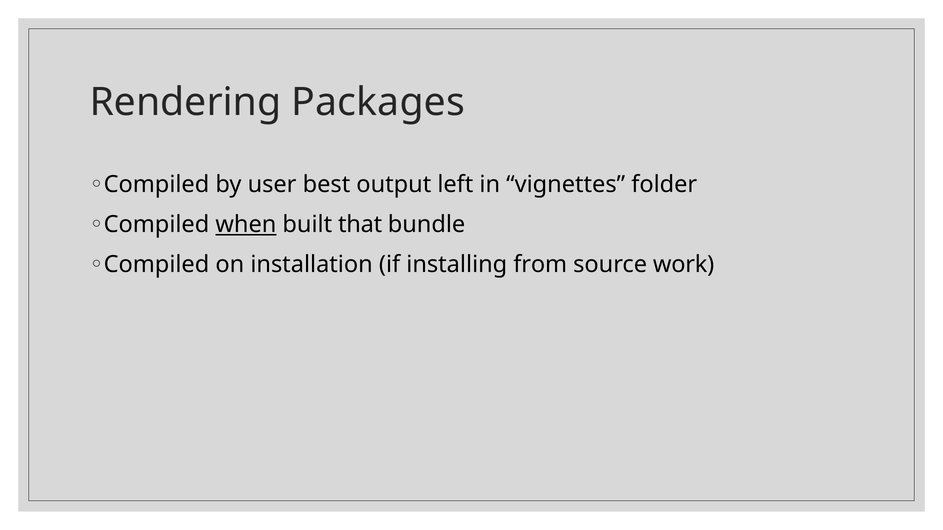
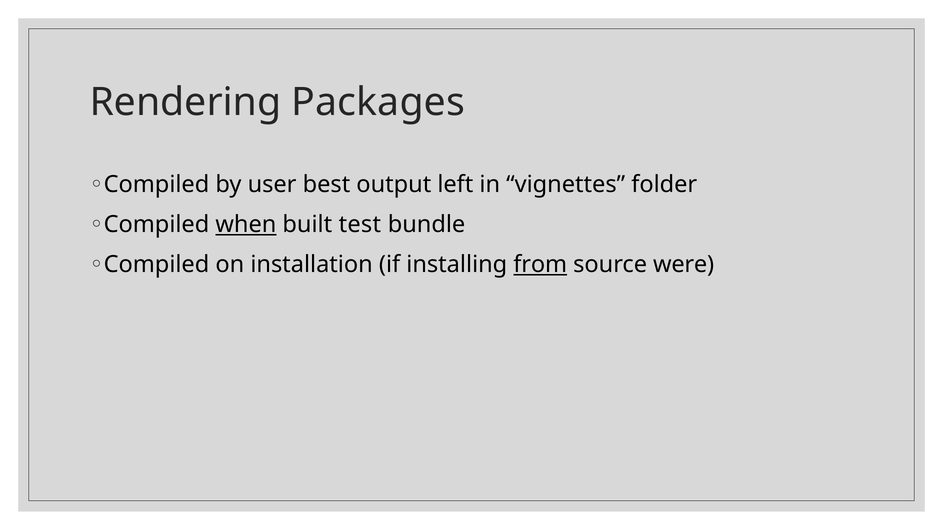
that: that -> test (360, 225)
from underline: none -> present (540, 265)
work: work -> were (684, 265)
